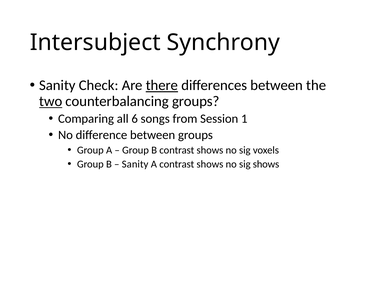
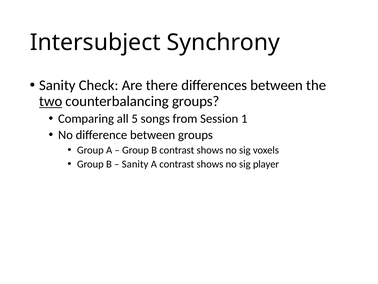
there underline: present -> none (162, 85)
6: 6 -> 5 (135, 118)
sig shows: shows -> player (266, 164)
